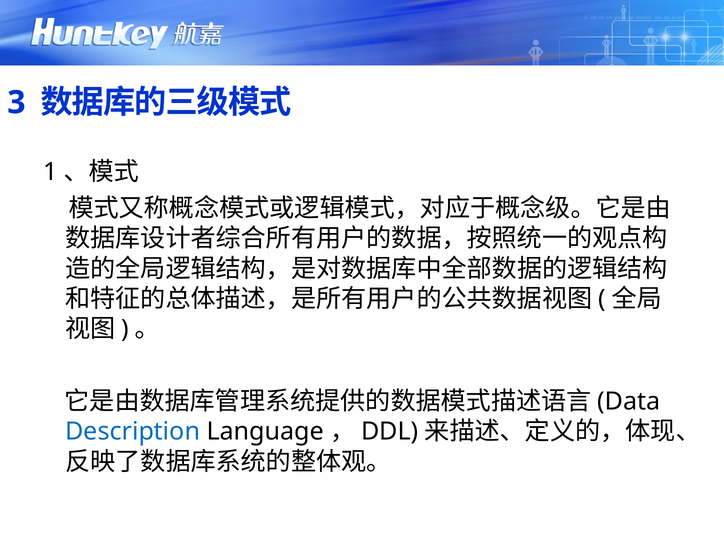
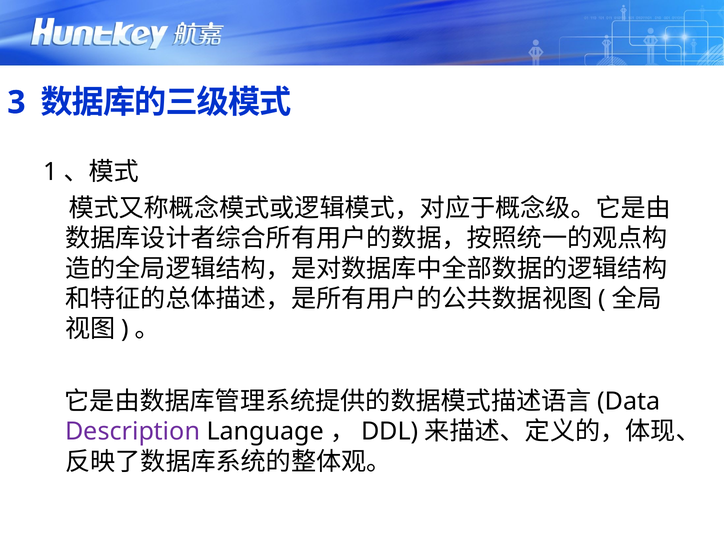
Description colour: blue -> purple (133, 432)
